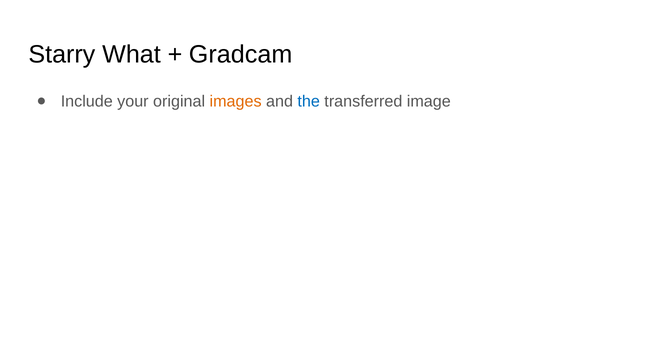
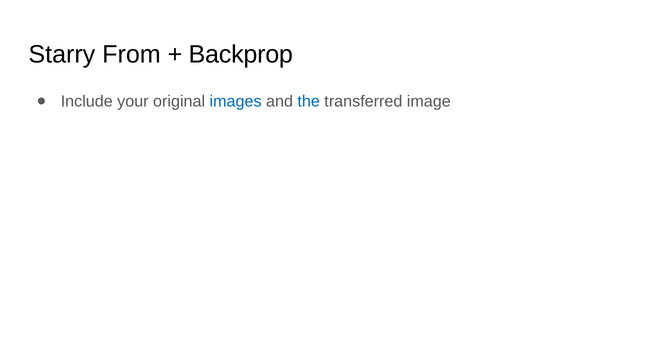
What: What -> From (132, 55)
Gradcam: Gradcam -> Backprop (241, 55)
images colour: orange -> blue (236, 102)
